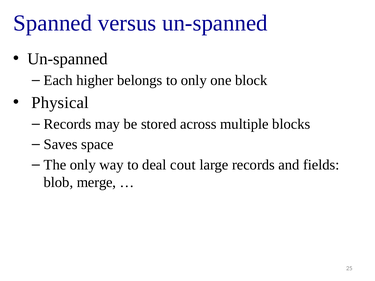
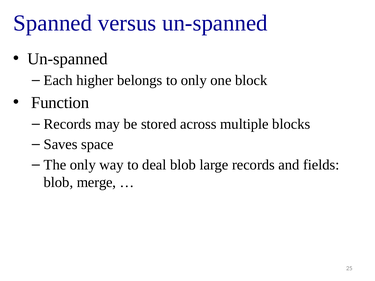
Physical: Physical -> Function (60, 103)
deal cout: cout -> blob (183, 165)
